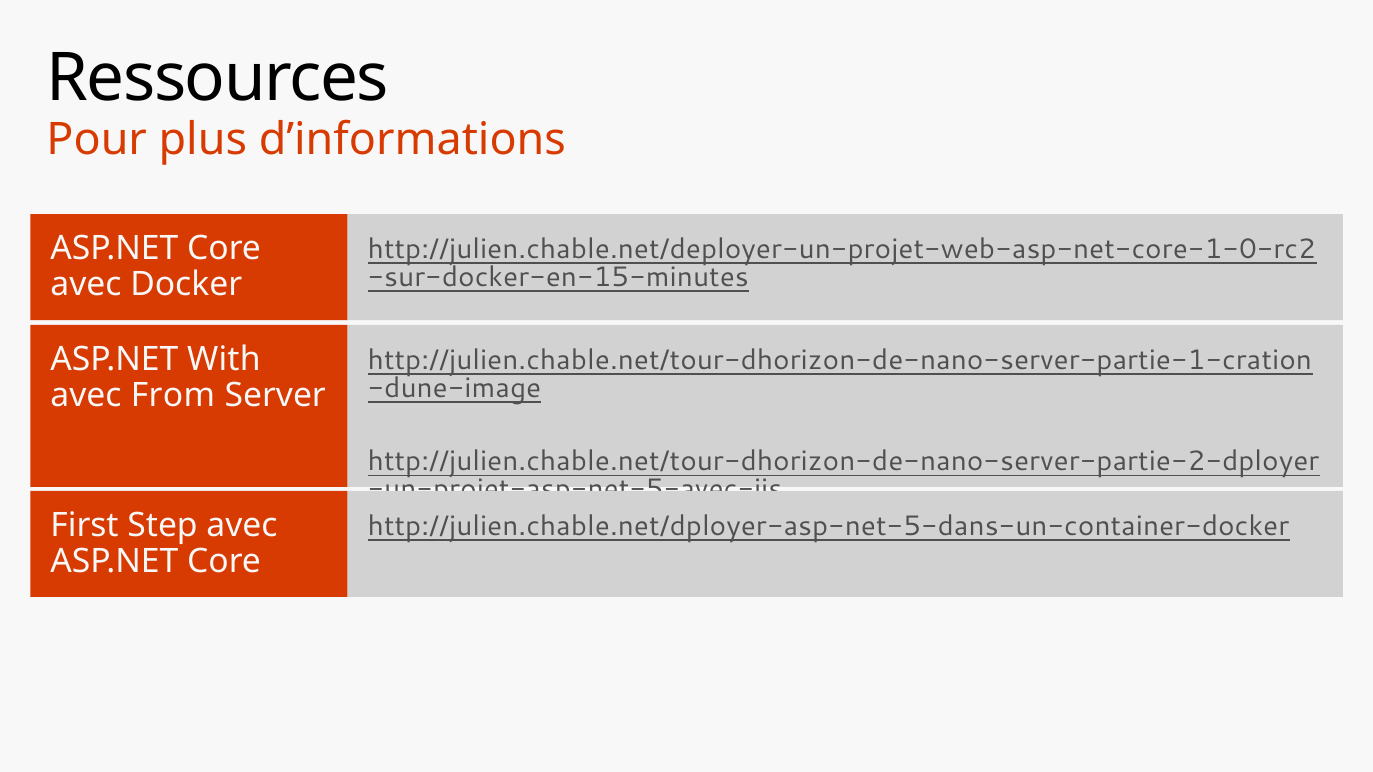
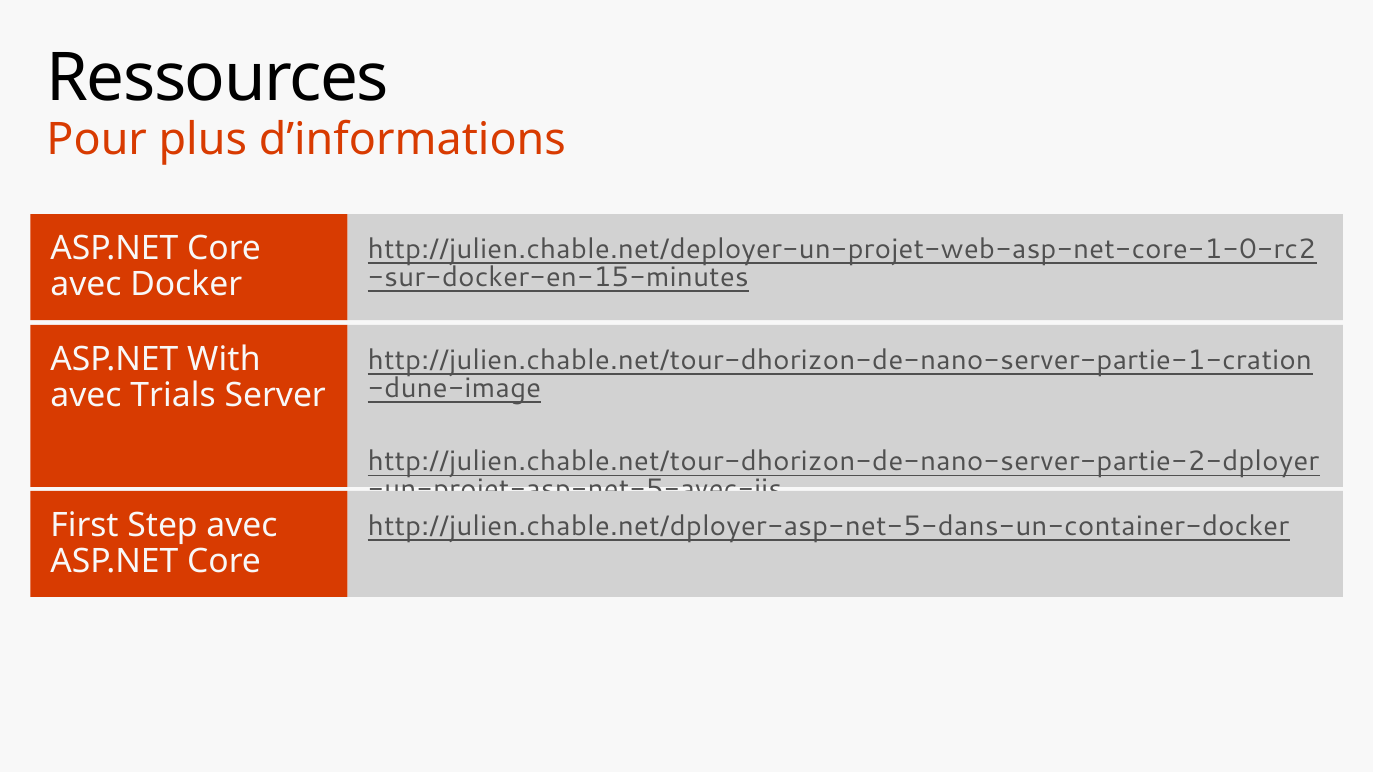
avec From: From -> Trials (173, 396)
